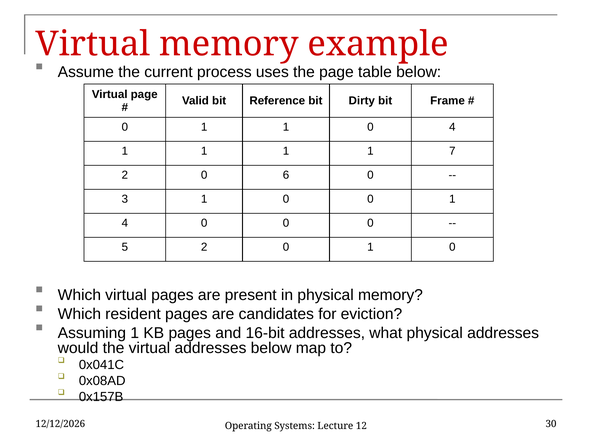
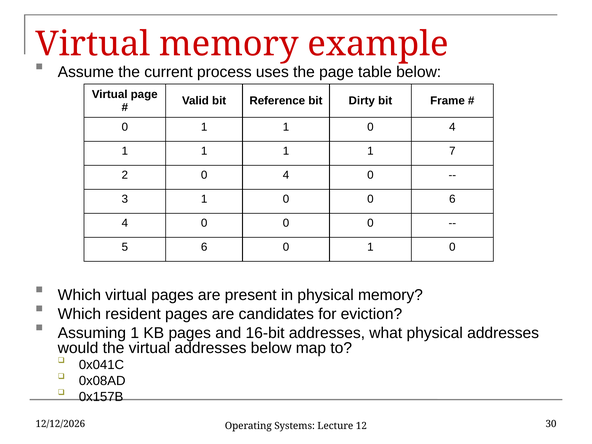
2 0 6: 6 -> 4 (286, 175)
0 0 1: 1 -> 6 (452, 199)
5 2: 2 -> 6 (204, 247)
